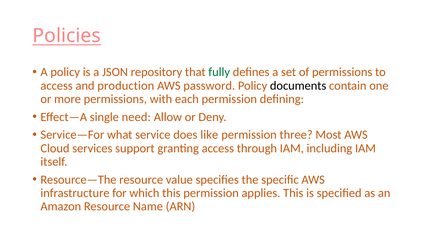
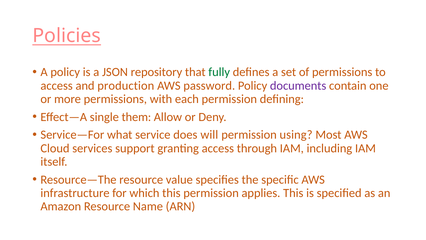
documents colour: black -> purple (298, 85)
need: need -> them (136, 117)
like: like -> will (209, 135)
three: three -> using (296, 135)
